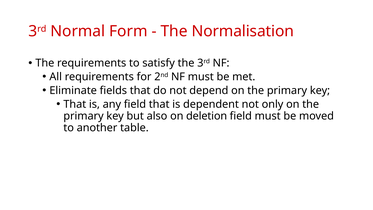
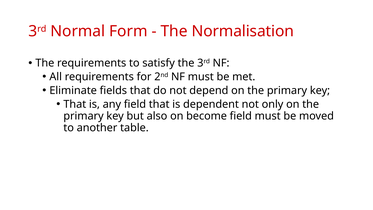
deletion: deletion -> become (207, 116)
